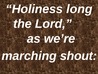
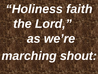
long: long -> faith (79, 9)
